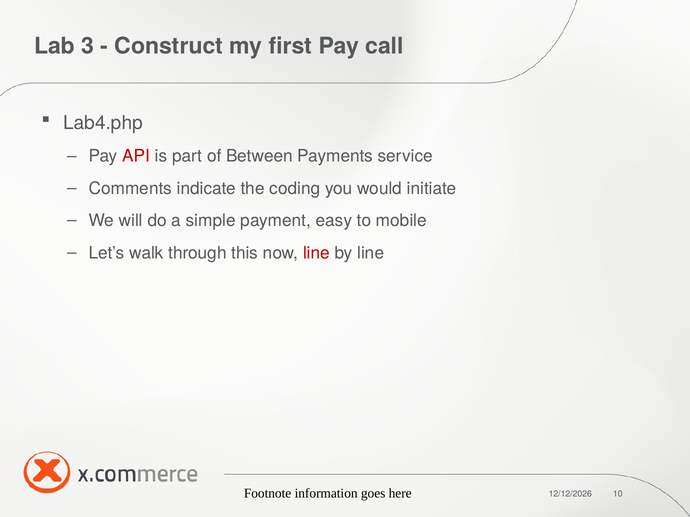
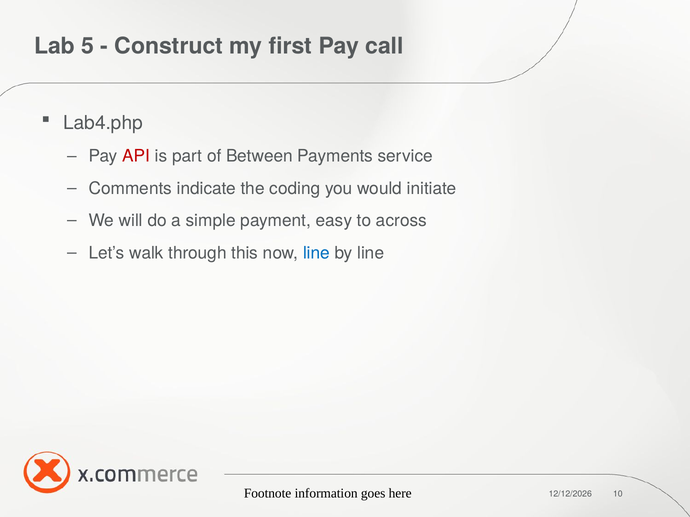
3: 3 -> 5 (88, 46)
mobile: mobile -> across (401, 221)
line colour: red -> blue (316, 253)
